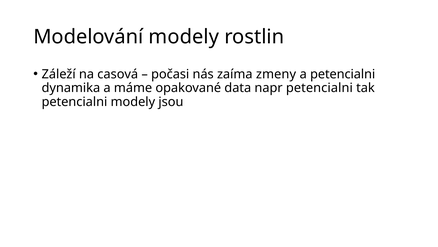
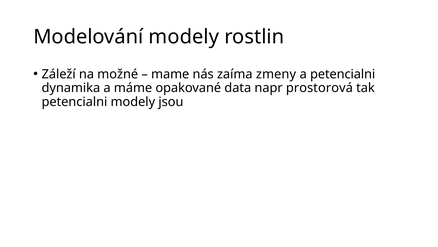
casová: casová -> možné (118, 74)
počasi: počasi -> mame (170, 74)
napr petencialni: petencialni -> prostorová (319, 88)
